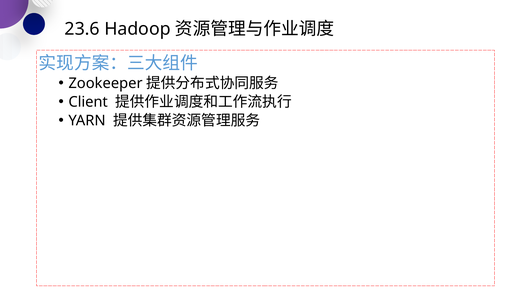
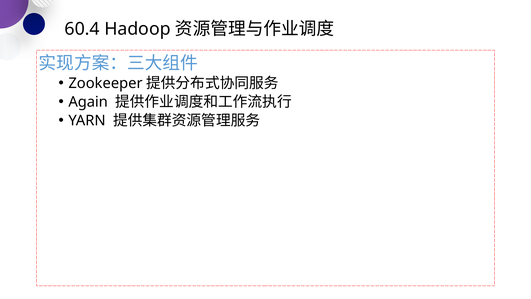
23.6: 23.6 -> 60.4 (82, 29)
Client: Client -> Again (88, 102)
